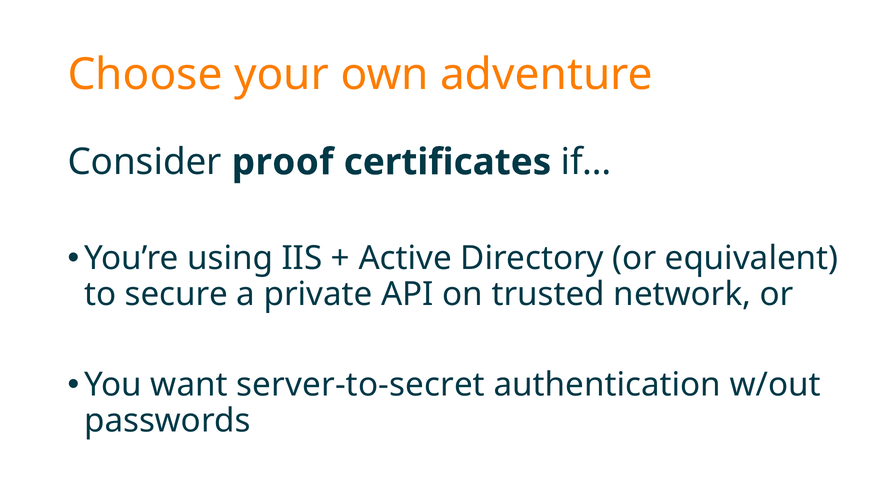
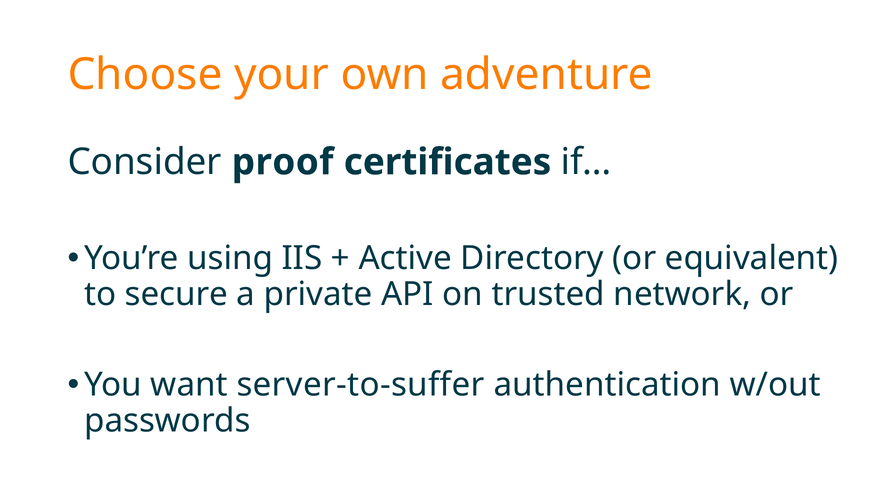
server-to-secret: server-to-secret -> server-to-suffer (361, 384)
